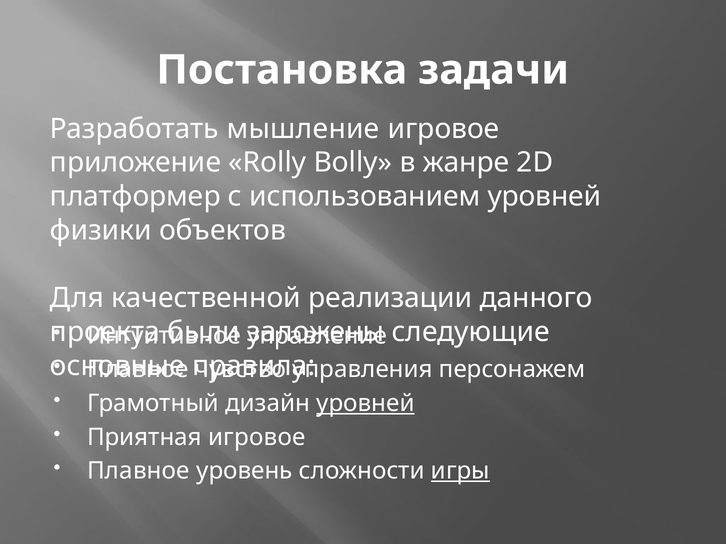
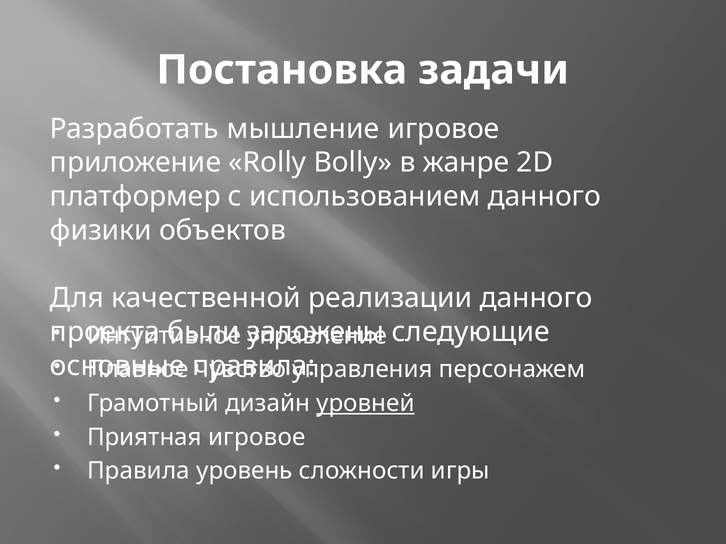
использованием уровней: уровней -> данного (544, 197)
Плавное: Плавное -> Правила (138, 471)
игры underline: present -> none (460, 471)
